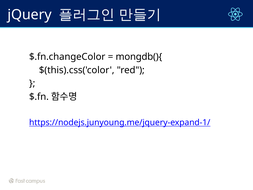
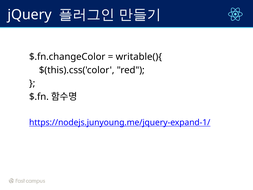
mongdb(){: mongdb(){ -> writable(){ (139, 57)
